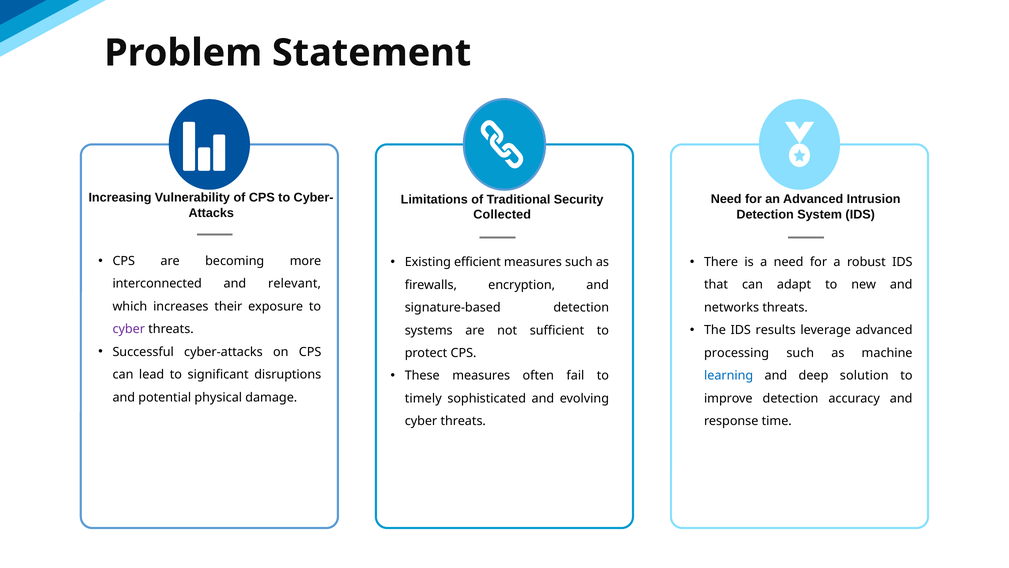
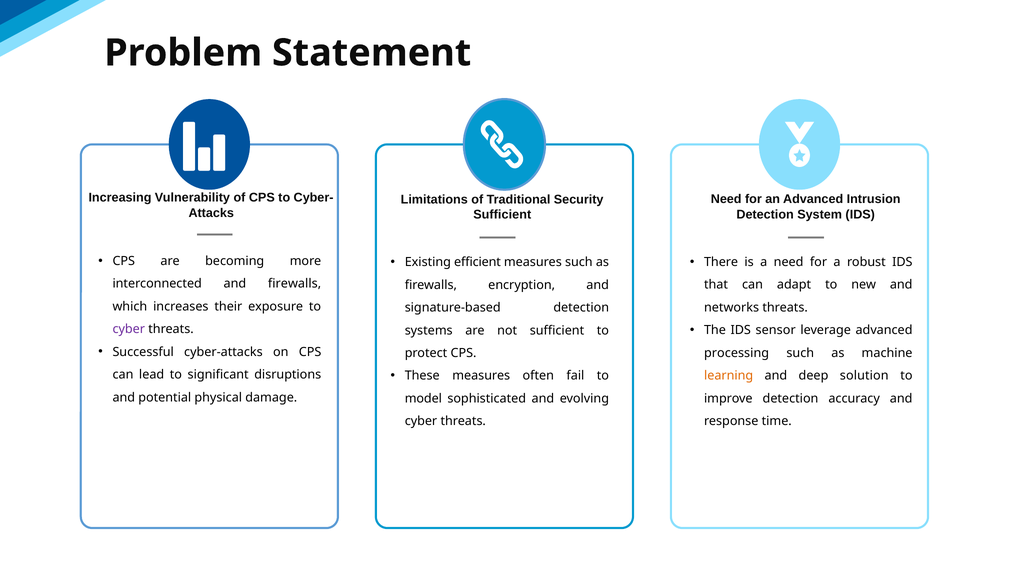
Collected: Collected -> Sufficient (502, 214)
and relevant: relevant -> firewalls (295, 284)
results: results -> sensor (776, 330)
learning colour: blue -> orange (729, 375)
timely: timely -> model (423, 398)
